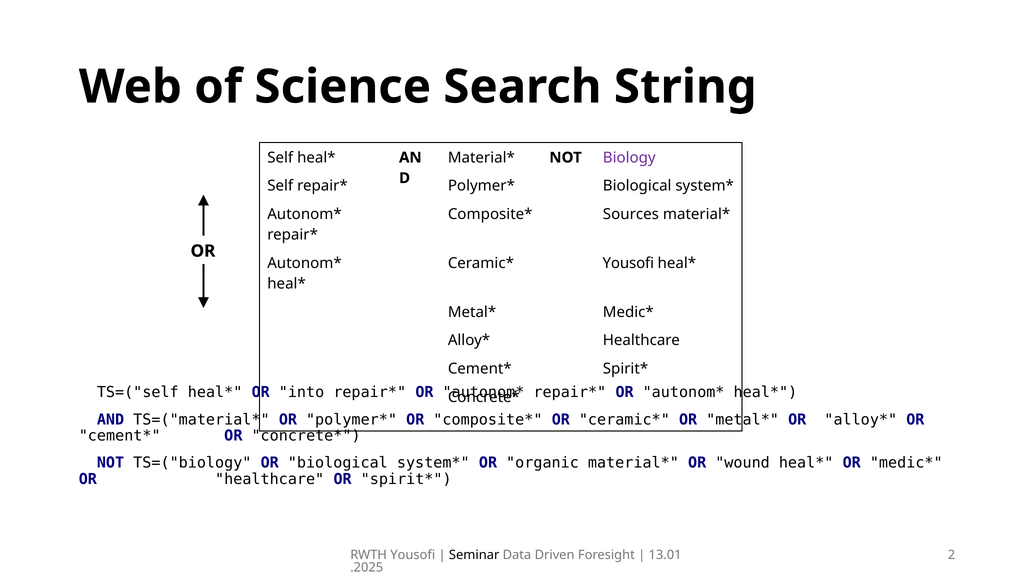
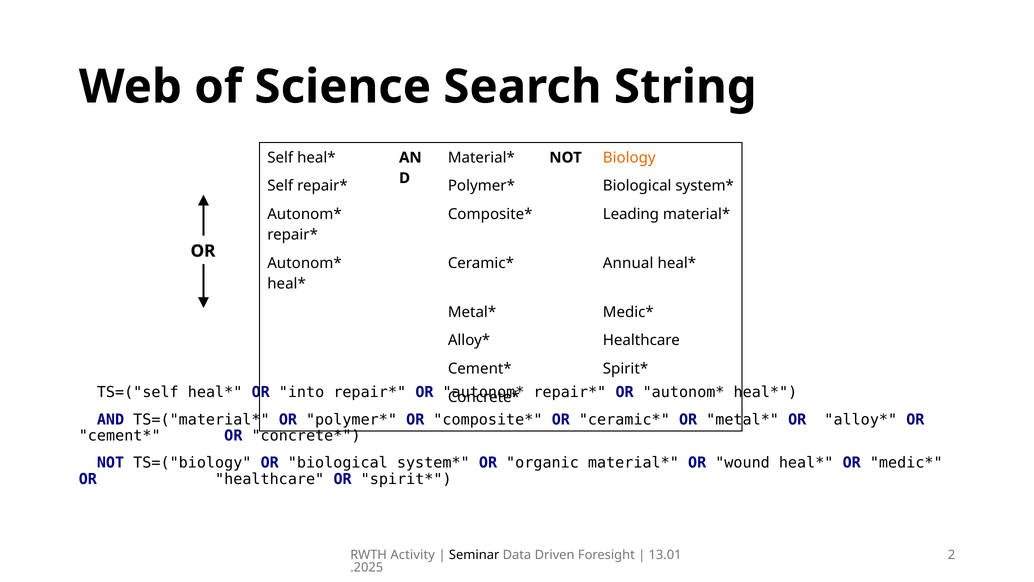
Biology colour: purple -> orange (629, 157)
Sources: Sources -> Leading (631, 214)
Yousofi: Yousofi -> Annual (628, 263)
RWTH Yousofi: Yousofi -> Activity (413, 554)
